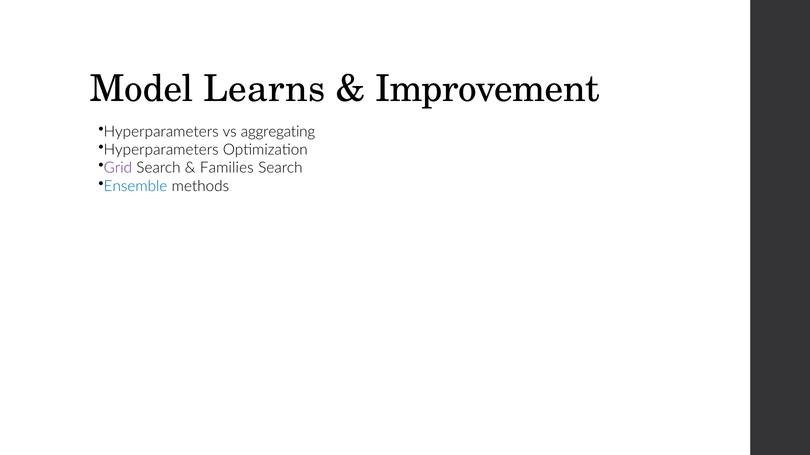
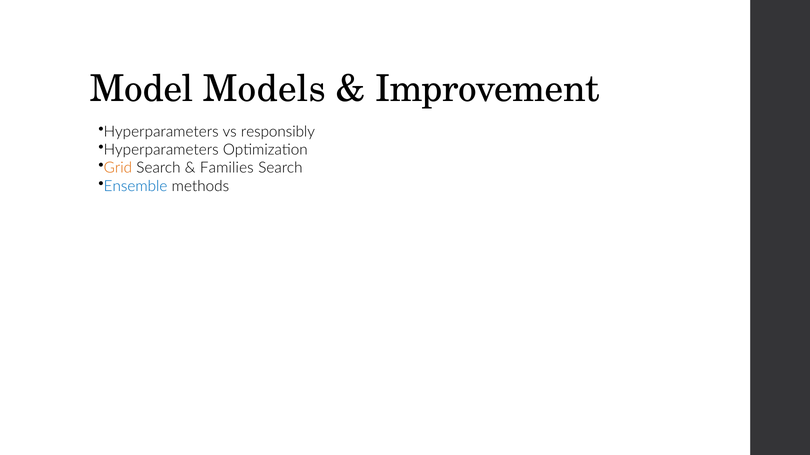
Learns: Learns -> Models (264, 89)
aggregating: aggregating -> responsibly (278, 132)
Grid colour: purple -> orange (118, 168)
